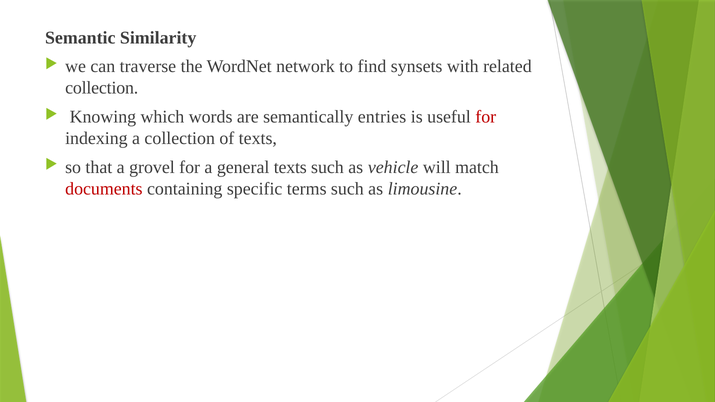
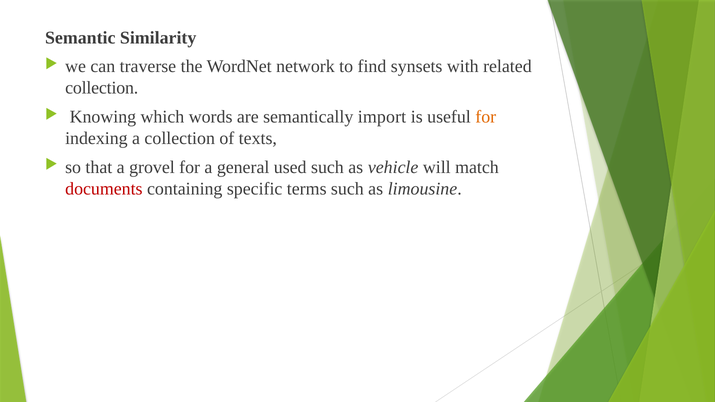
entries: entries -> import (382, 117)
for colour: red -> orange (486, 117)
general texts: texts -> used (290, 167)
